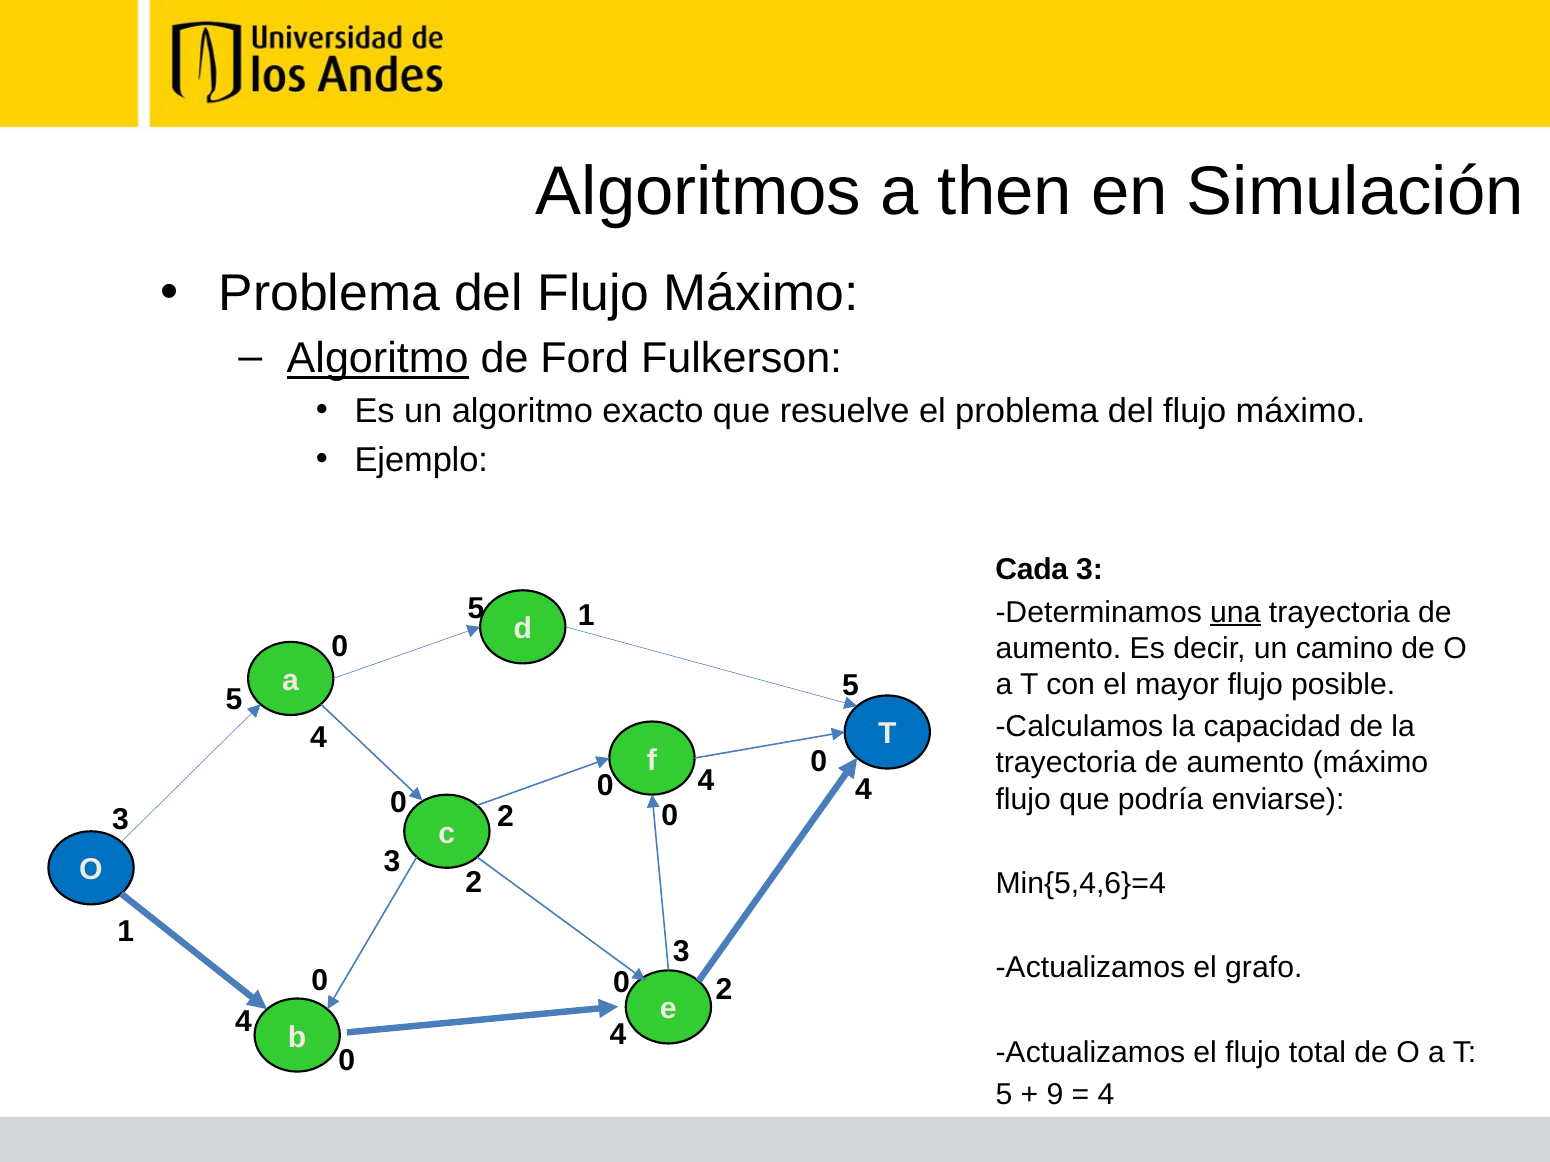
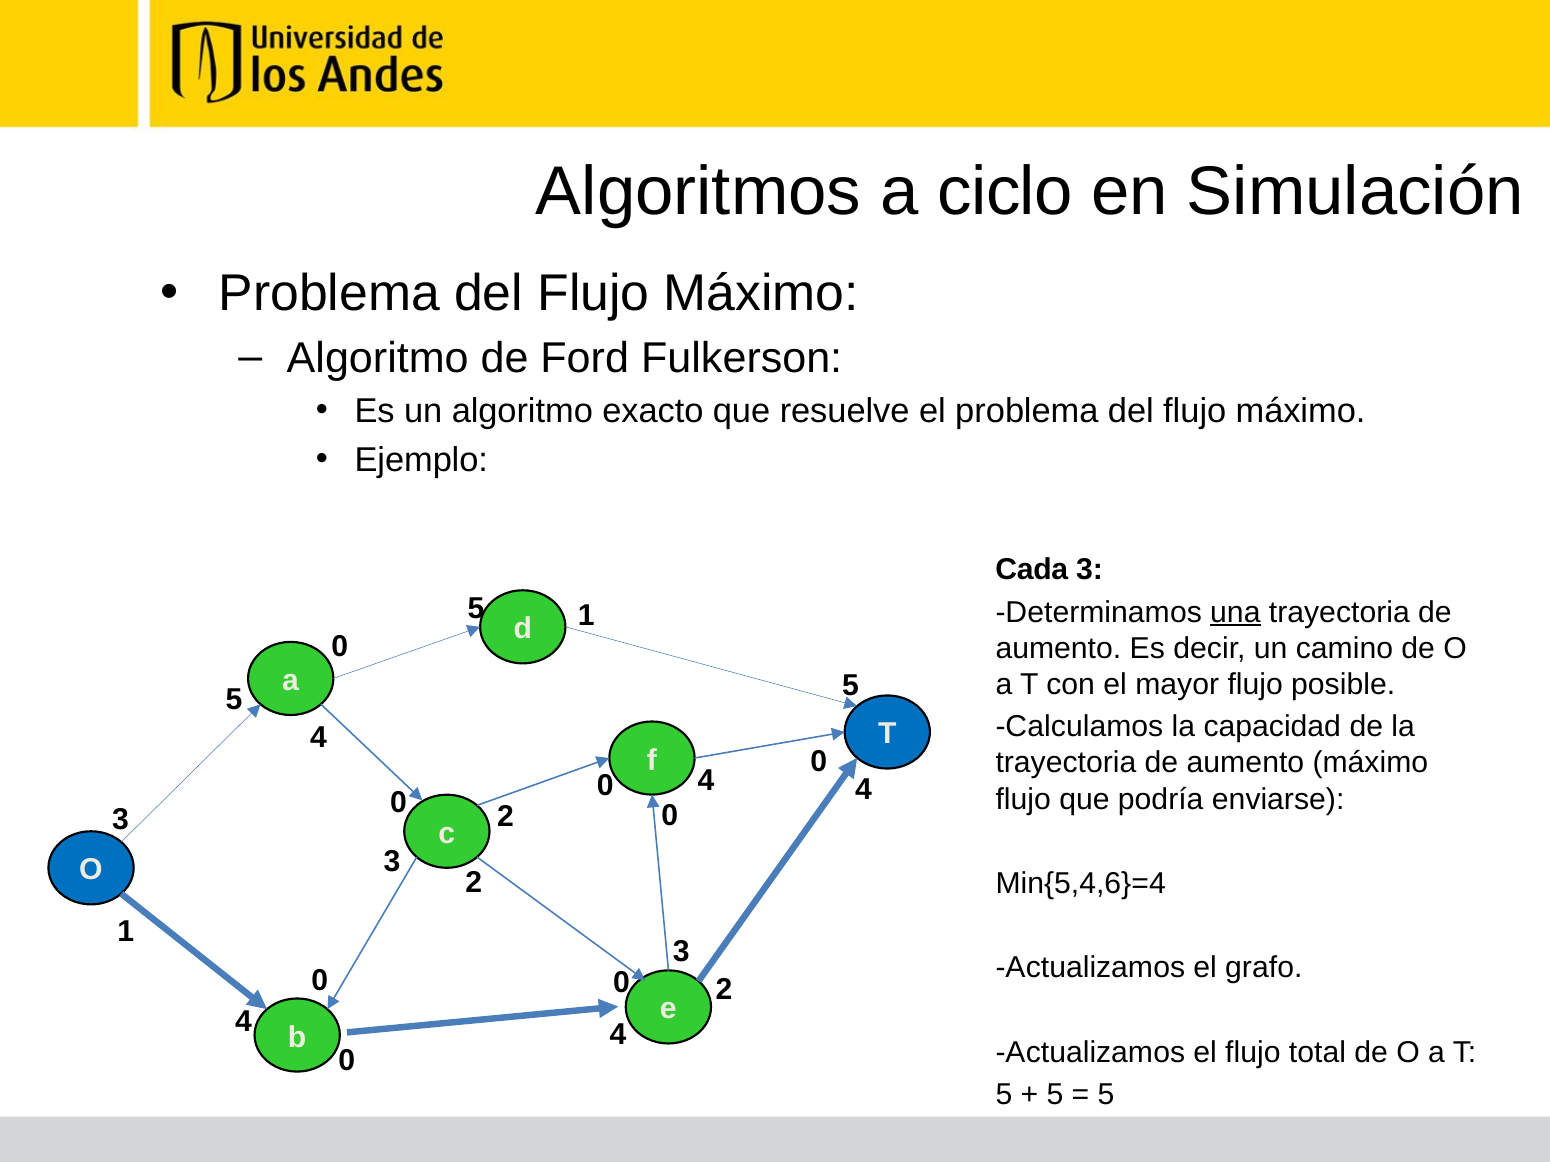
then: then -> ciclo (1005, 192)
Algoritmo underline: present -> none (378, 359)
9: 9 -> 5 (1055, 1095)
4: 4 -> 5 (1106, 1095)
